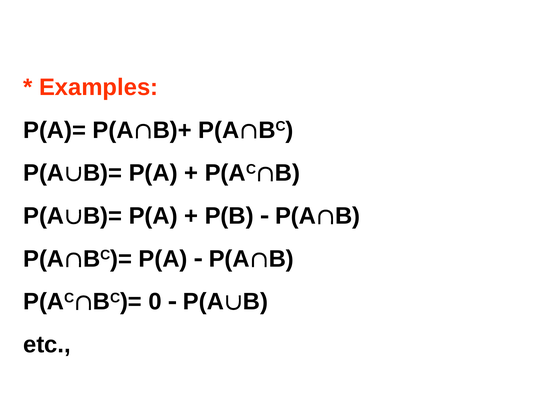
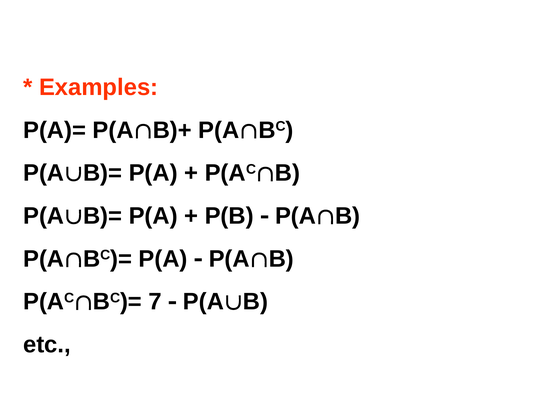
0: 0 -> 7 (155, 302)
